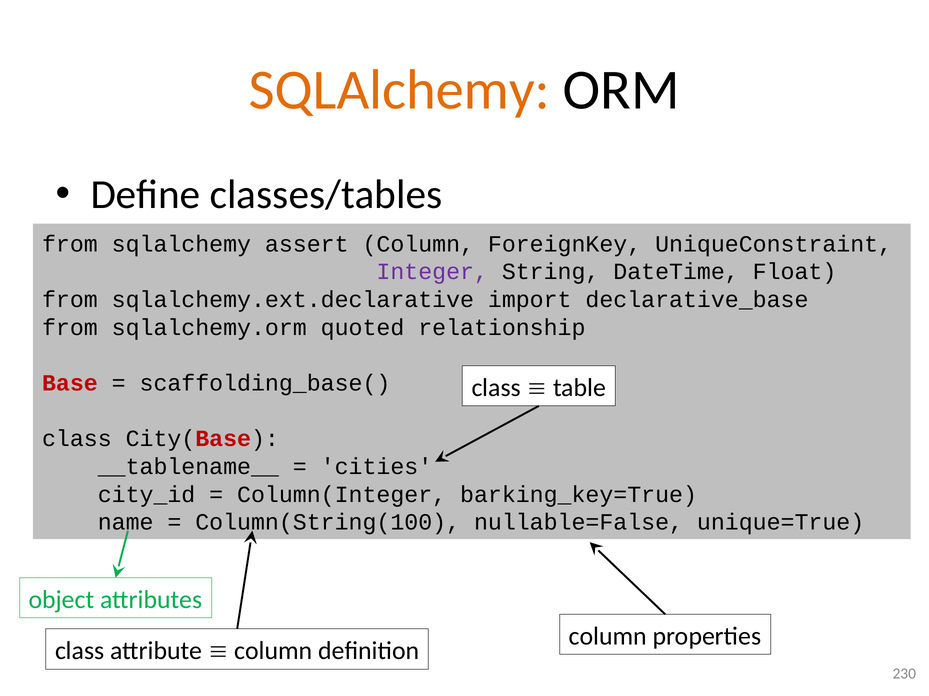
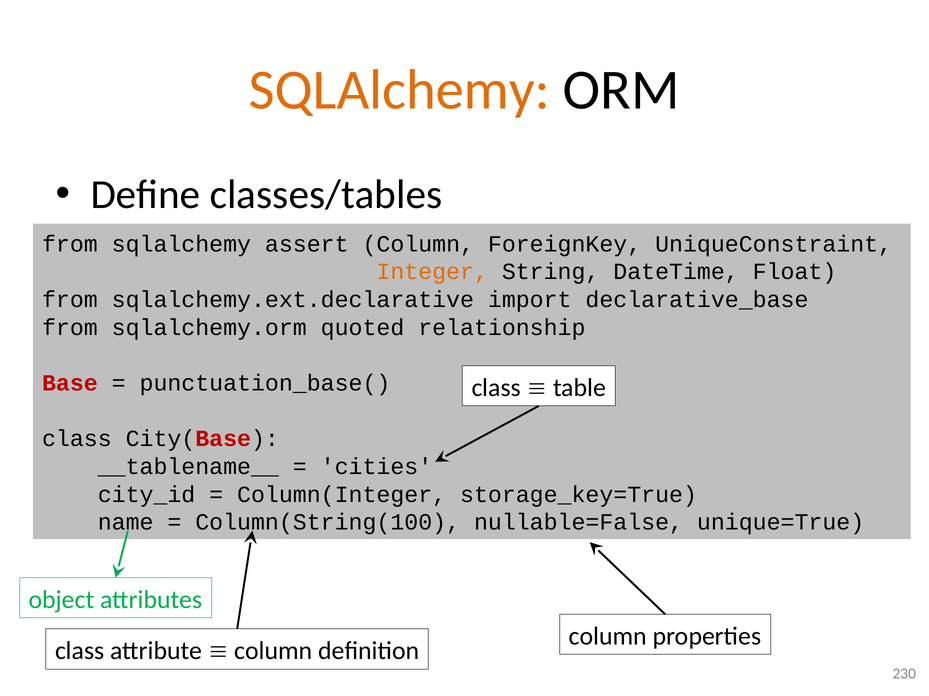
Integer colour: purple -> orange (432, 272)
scaffolding_base(: scaffolding_base( -> punctuation_base( (265, 383)
barking_key=True: barking_key=True -> storage_key=True (579, 495)
